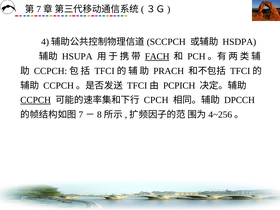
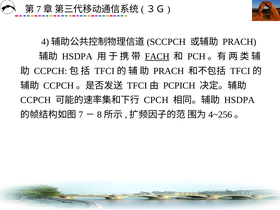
HSDPA: HSDPA -> PRACH (239, 42)
HSUPA: HSUPA -> HSDPA (77, 56)
CCPCH underline: present -> none (36, 100)
DPCCH: DPCCH -> HSDPA (239, 100)
